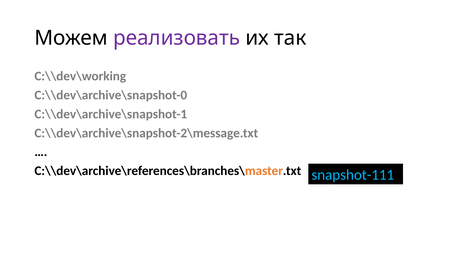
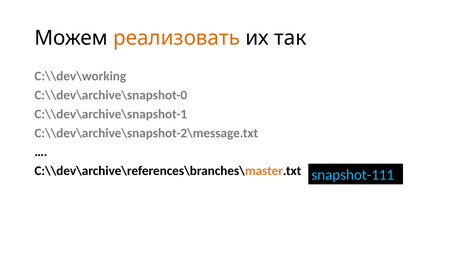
реализовать colour: purple -> orange (177, 38)
